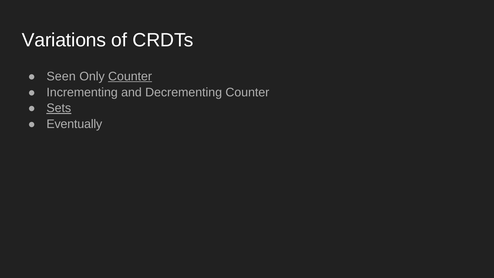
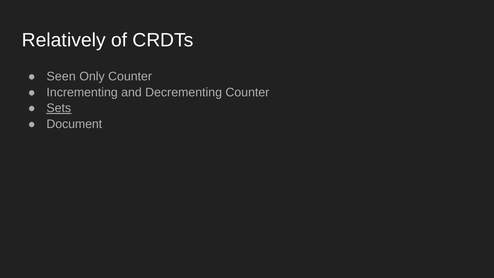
Variations: Variations -> Relatively (64, 40)
Counter underline: present -> none (130, 76)
Eventually: Eventually -> Document (74, 124)
